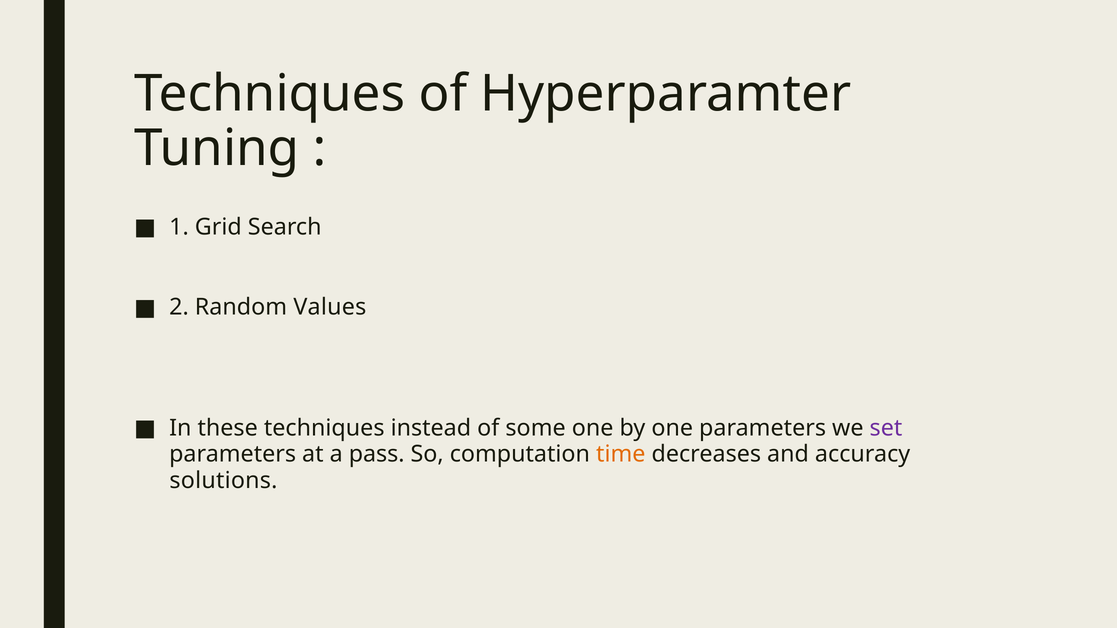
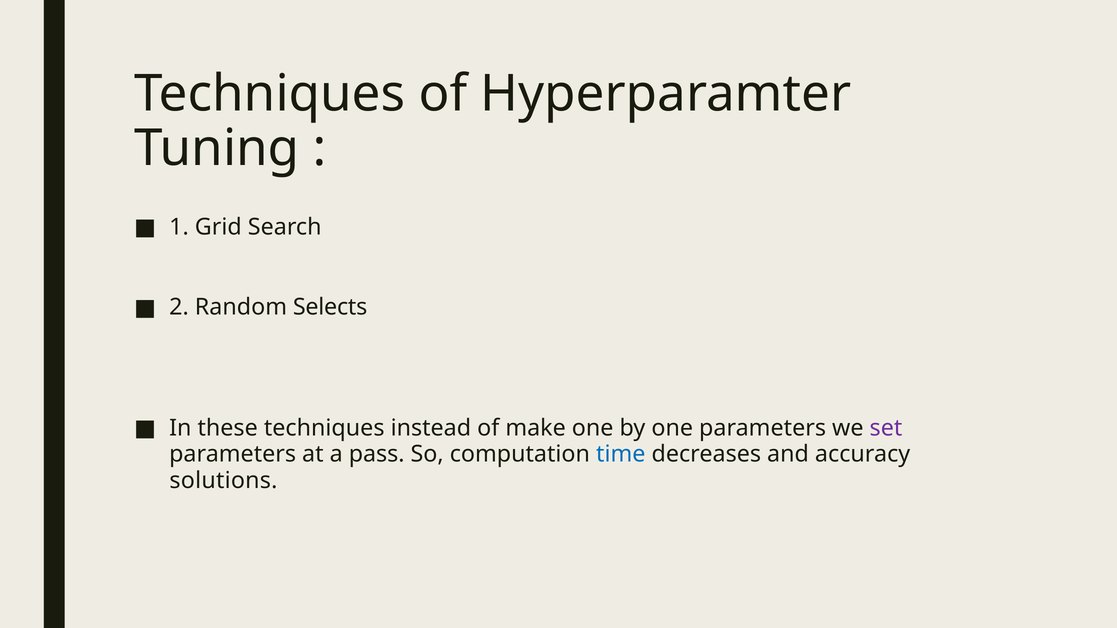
Values: Values -> Selects (330, 307)
some: some -> make (536, 428)
time colour: orange -> blue (621, 454)
